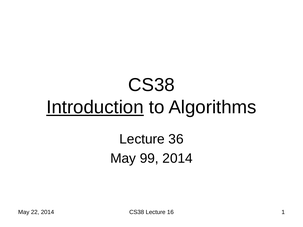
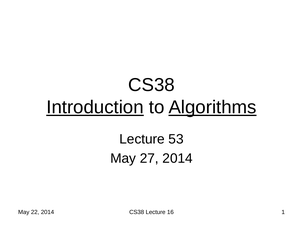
Algorithms underline: none -> present (213, 107)
36: 36 -> 53 (176, 139)
99: 99 -> 27 (149, 158)
